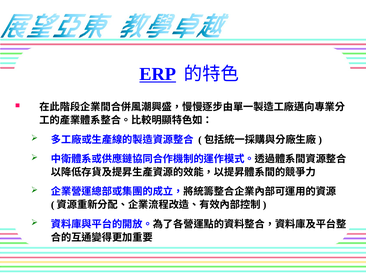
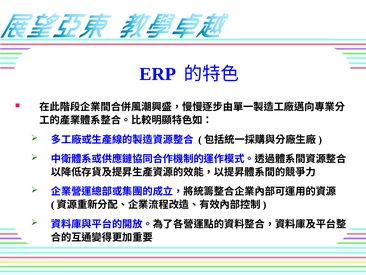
ERP underline: present -> none (158, 74)
